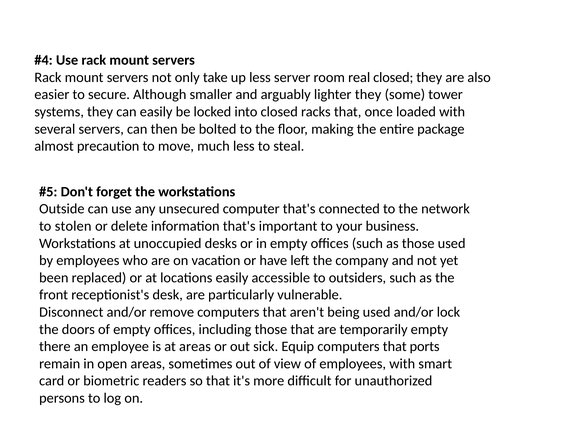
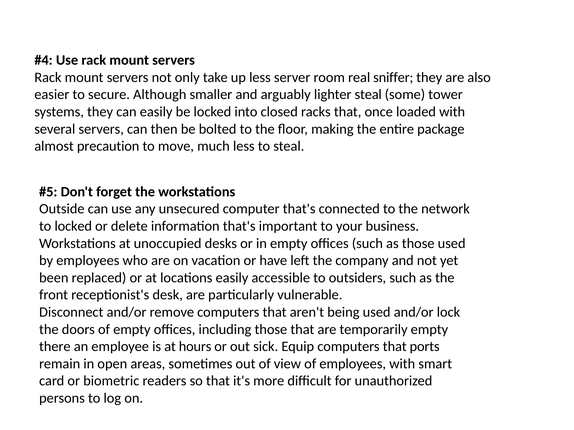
real closed: closed -> sniffer (393, 77)
lighter they: they -> steal (368, 95)
to stolen: stolen -> locked (73, 226)
at areas: areas -> hours (195, 347)
